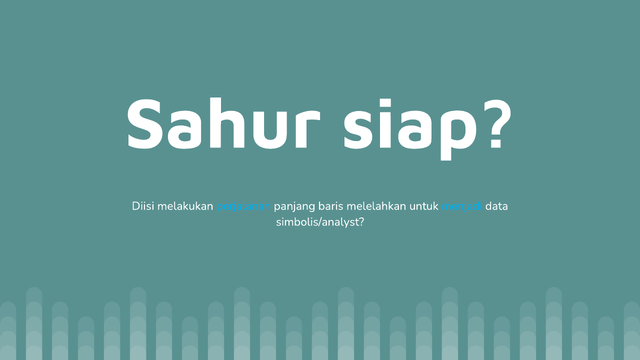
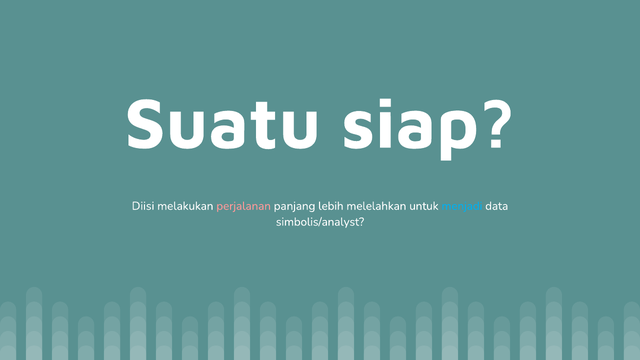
Sahur: Sahur -> Suatu (223, 124)
perjalanan colour: light blue -> pink (244, 206)
baris: baris -> lebih (331, 206)
